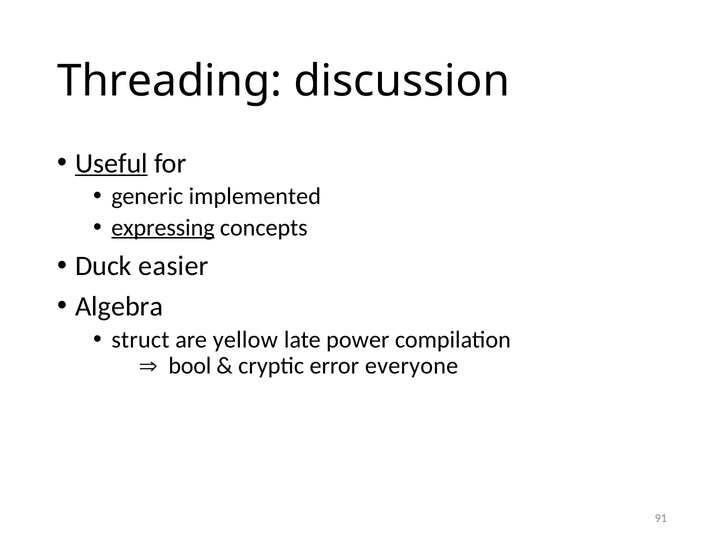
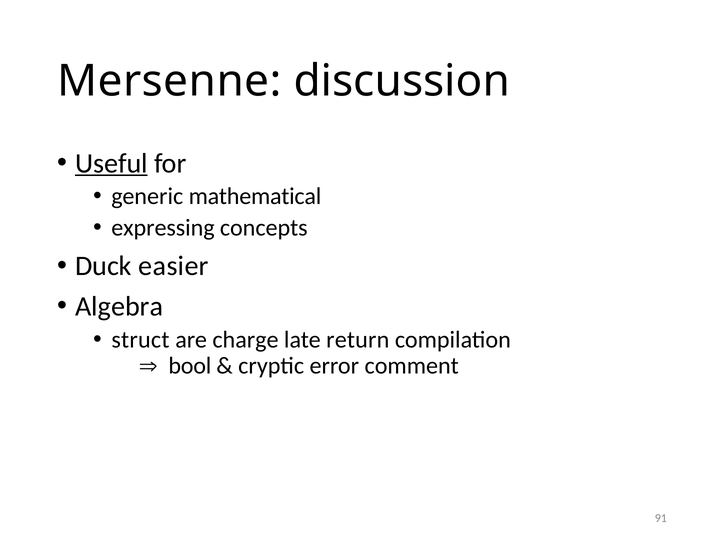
Threading: Threading -> Mersenne (169, 81)
implemented: implemented -> mathematical (255, 196)
expressing underline: present -> none (163, 228)
yellow: yellow -> charge (245, 340)
power: power -> return (358, 340)
everyone: everyone -> comment (412, 366)
